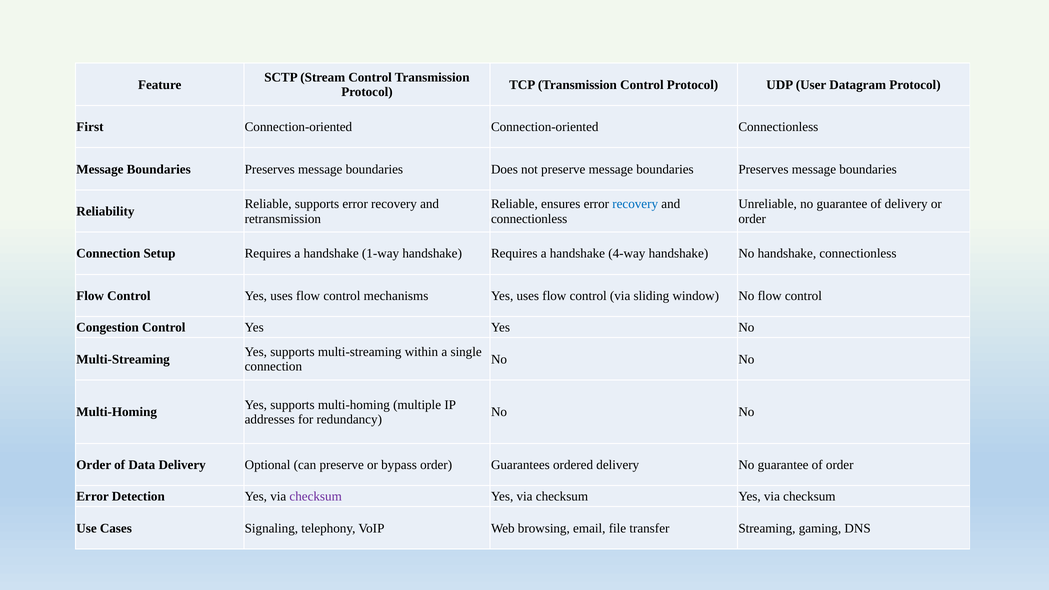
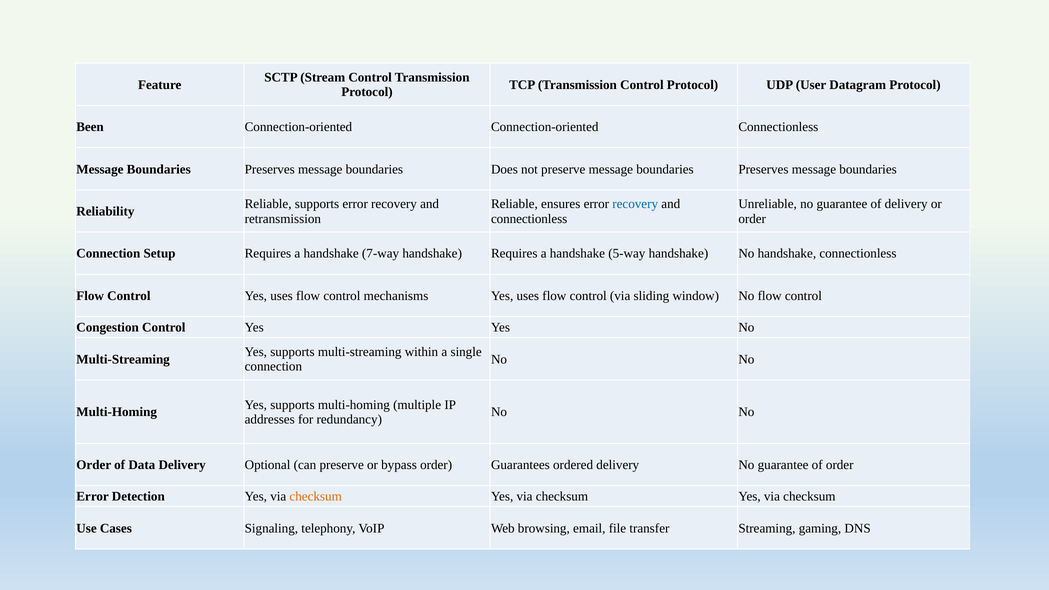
First: First -> Been (90, 127)
1-way: 1-way -> 7-way (381, 254)
4-way: 4-way -> 5-way (627, 254)
checksum colour: purple -> orange (316, 497)
